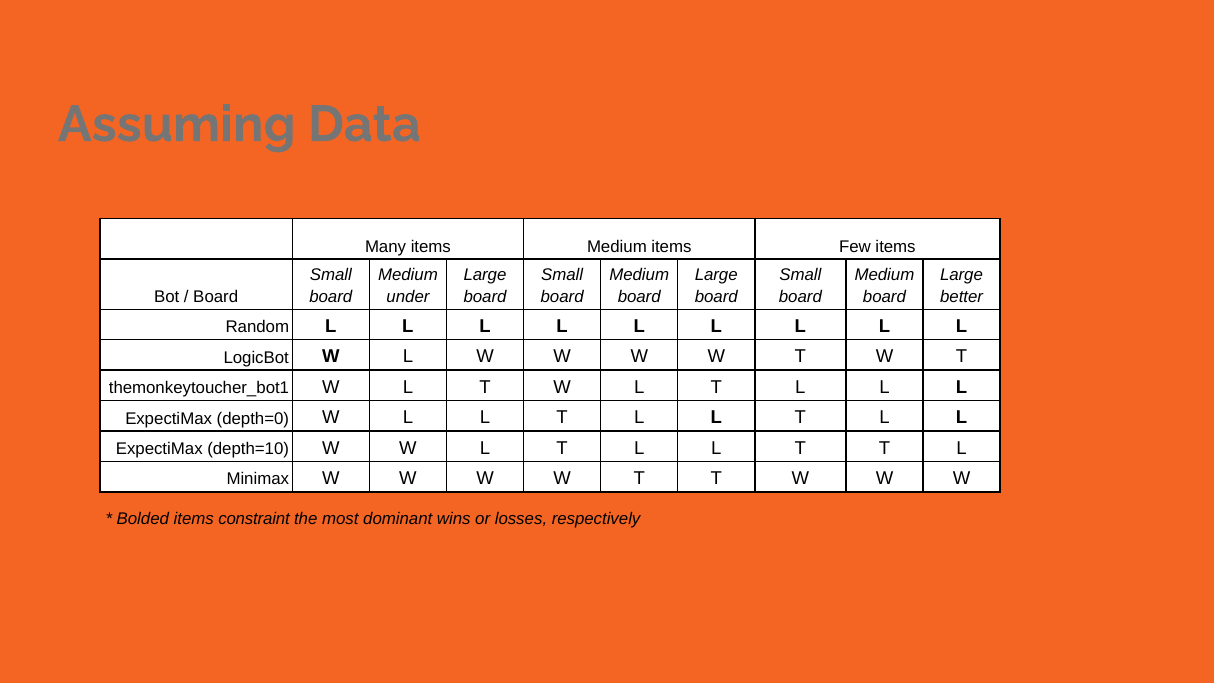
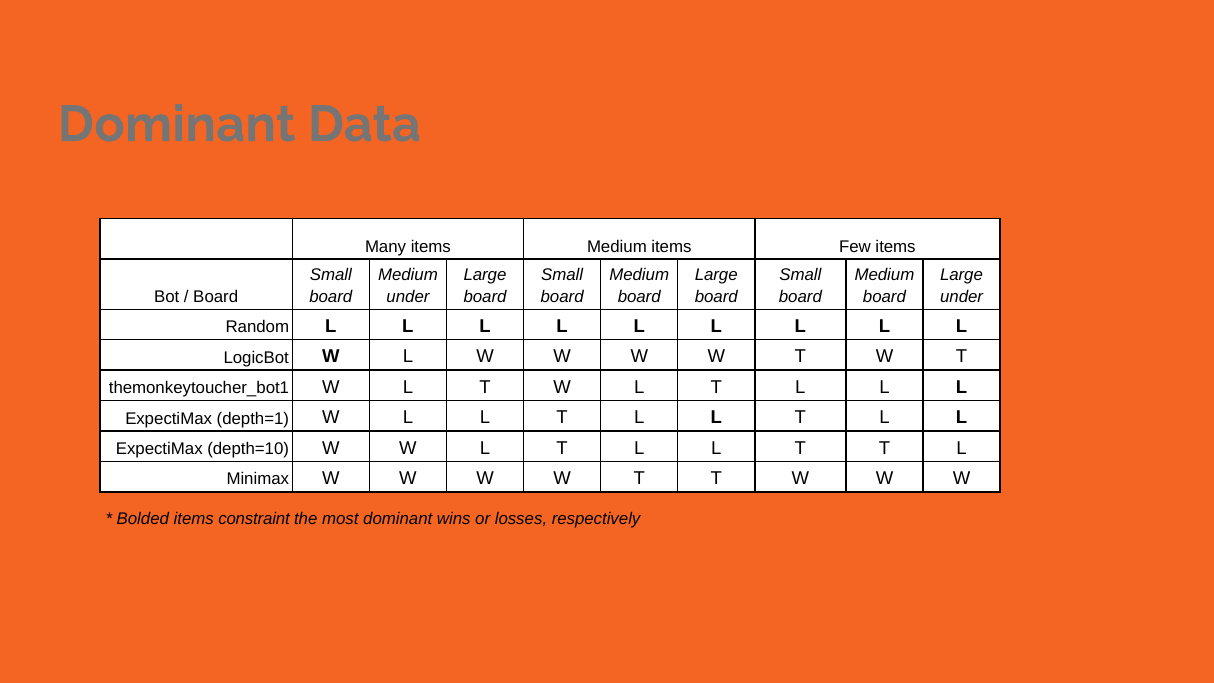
Assuming: Assuming -> Dominant (177, 124)
better: better -> under (962, 297)
depth=0: depth=0 -> depth=1 (253, 418)
